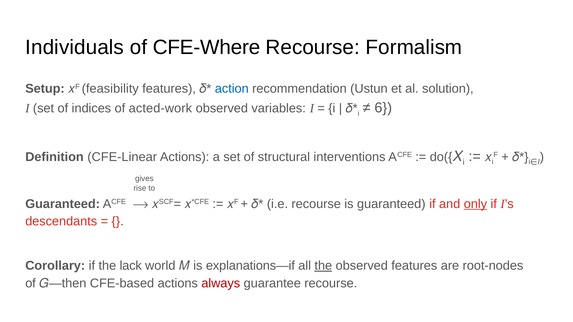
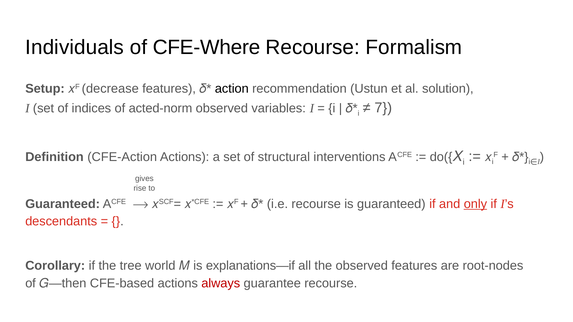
feasibility: feasibility -> decrease (110, 89)
action colour: blue -> black (232, 89)
acted-work: acted-work -> acted-norm (161, 108)
6: 6 -> 7 (383, 108)
CFE-Linear: CFE-Linear -> CFE-Action (122, 157)
lack: lack -> tree (131, 266)
the underline: present -> none (323, 266)
